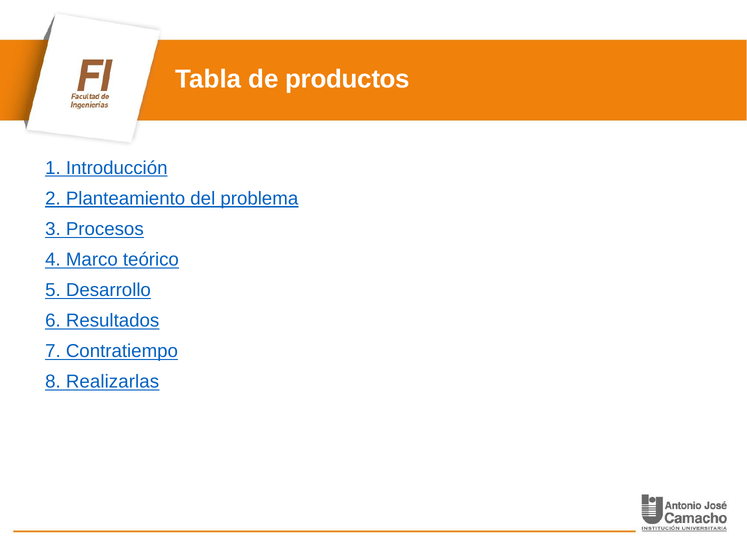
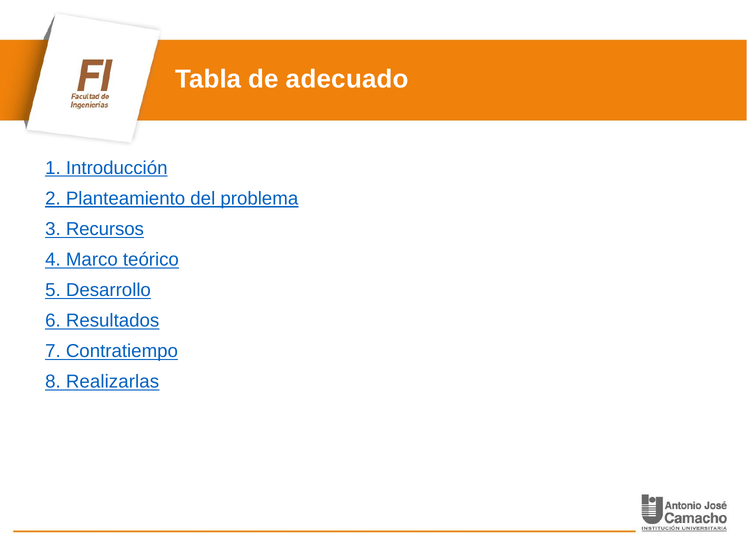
productos: productos -> adecuado (347, 79)
Procesos: Procesos -> Recursos (105, 229)
